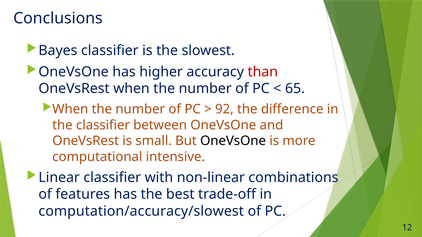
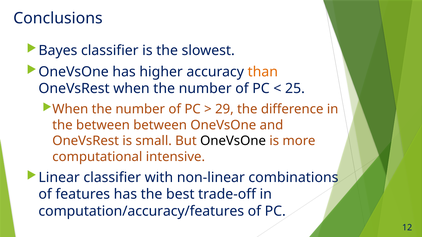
than colour: red -> orange (263, 72)
65: 65 -> 25 (295, 89)
92: 92 -> 29 (224, 109)
the classifier: classifier -> between (103, 125)
computation/accuracy/slowest: computation/accuracy/slowest -> computation/accuracy/features (141, 212)
